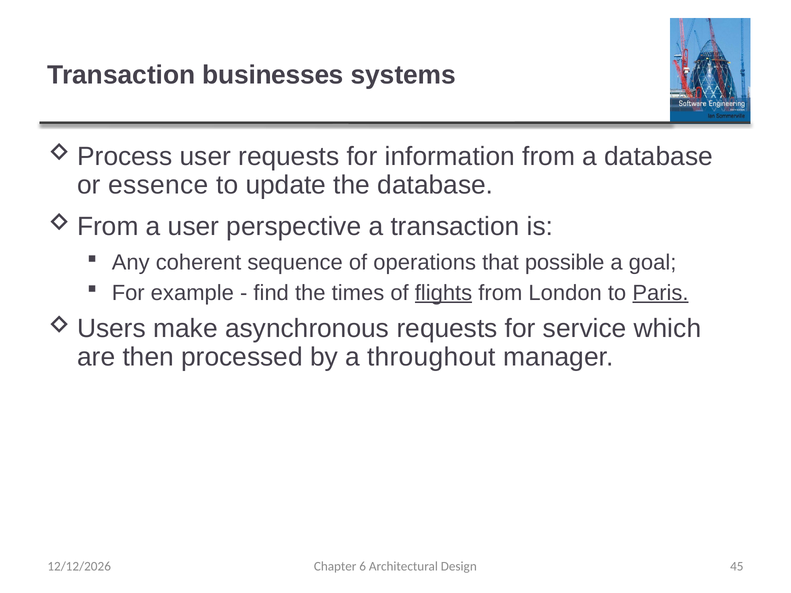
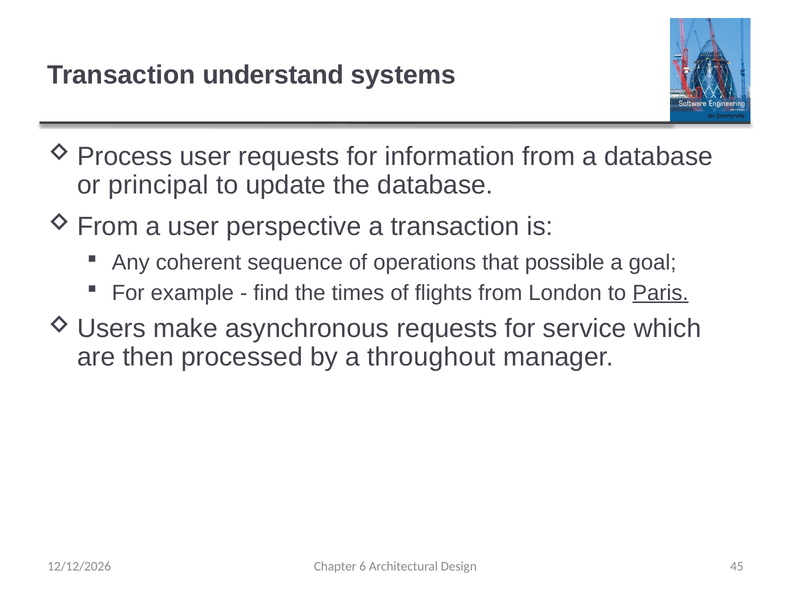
businesses: businesses -> understand (273, 75)
essence: essence -> principal (158, 185)
flights underline: present -> none (443, 293)
